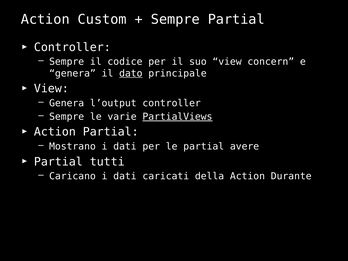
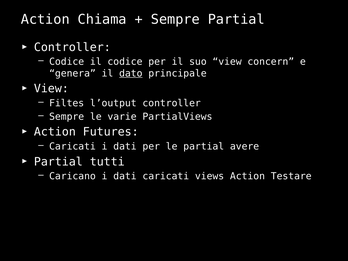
Custom: Custom -> Chiama (102, 20)
Sempre: Sempre -> Codice (67, 62)
Genera: Genera -> Filtes (67, 103)
PartialViews underline: present -> none (177, 117)
Action Partial: Partial -> Futures (111, 132)
Mostrano: Mostrano -> Caricati (72, 146)
della: della -> views (210, 176)
Durante: Durante -> Testare (291, 176)
